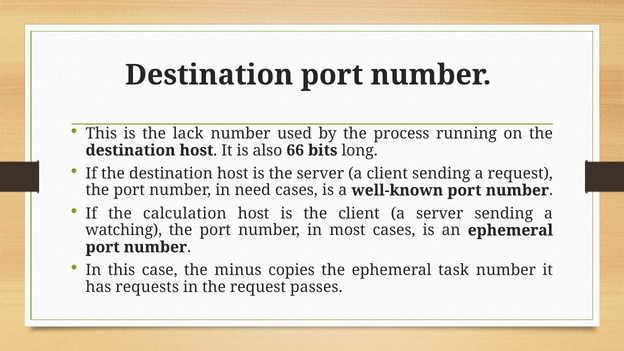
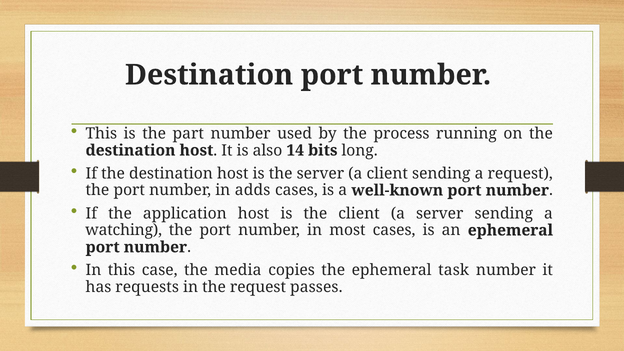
lack: lack -> part (188, 134)
66: 66 -> 14 (295, 150)
need: need -> adds (253, 190)
calculation: calculation -> application (185, 213)
minus: minus -> media (238, 270)
